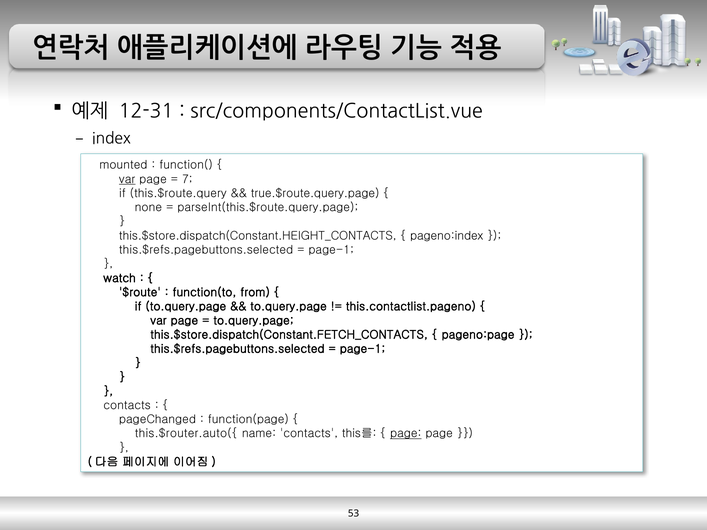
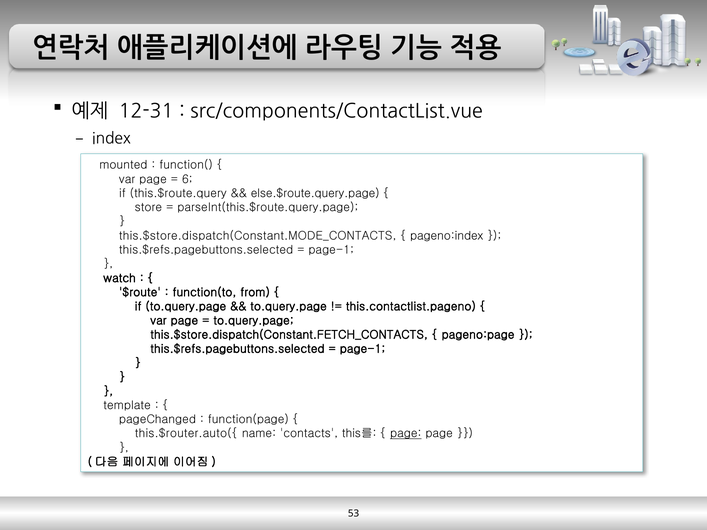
var underline: present -> none (127, 179)
7: 7 -> 6 (187, 179)
true.$route.query.page: true.$route.query.page -> else.$route.query.page (315, 193)
none: none -> store (148, 208)
this.$store.dispatch(Constant.HEIGHT_CONTACTS: this.$store.dispatch(Constant.HEIGHT_CONTACTS -> this.$store.dispatch(Constant.MODE_CONTACTS (258, 236)
contacts: contacts -> template (127, 406)
